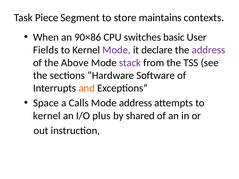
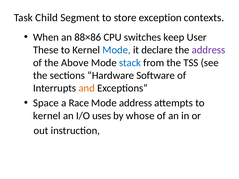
Piece: Piece -> Child (47, 18)
maintains: maintains -> exception (160, 18)
90×86: 90×86 -> 88×86 (88, 37)
basic: basic -> keep (174, 37)
Fields: Fields -> These (46, 50)
Mode colour: purple -> blue (117, 50)
stack colour: purple -> blue (130, 63)
Calls: Calls -> Race (79, 103)
plus: plus -> uses (102, 116)
shared: shared -> whose (140, 116)
